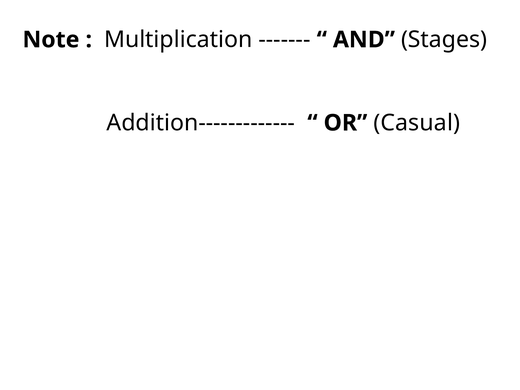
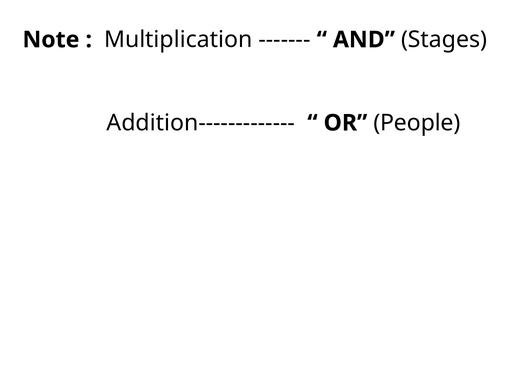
Casual: Casual -> People (417, 123)
